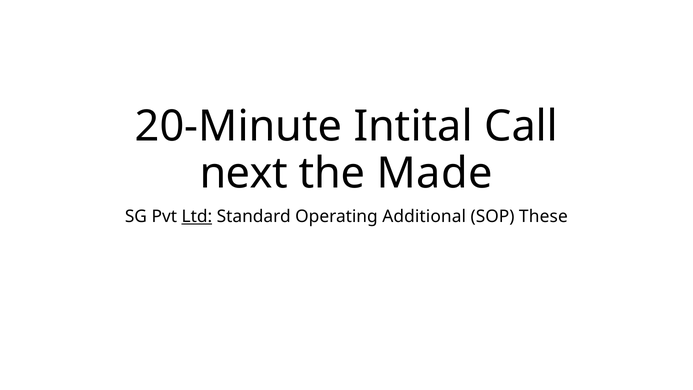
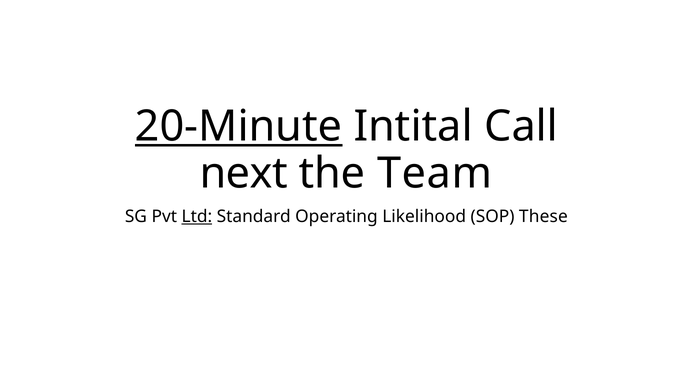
20-Minute underline: none -> present (239, 126)
Made: Made -> Team (435, 173)
Additional: Additional -> Likelihood (424, 217)
